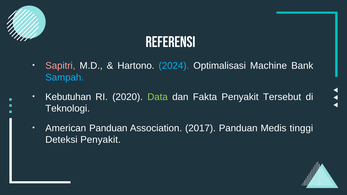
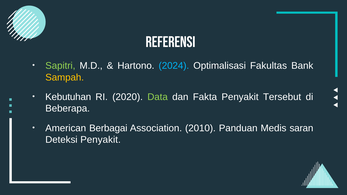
Sapitri colour: pink -> light green (60, 66)
Machine: Machine -> Fakultas (269, 66)
Sampah colour: light blue -> yellow (65, 77)
Teknologi: Teknologi -> Beberapa (68, 109)
American Panduan: Panduan -> Berbagai (108, 128)
2017: 2017 -> 2010 (200, 128)
tinggi: tinggi -> saran (301, 128)
